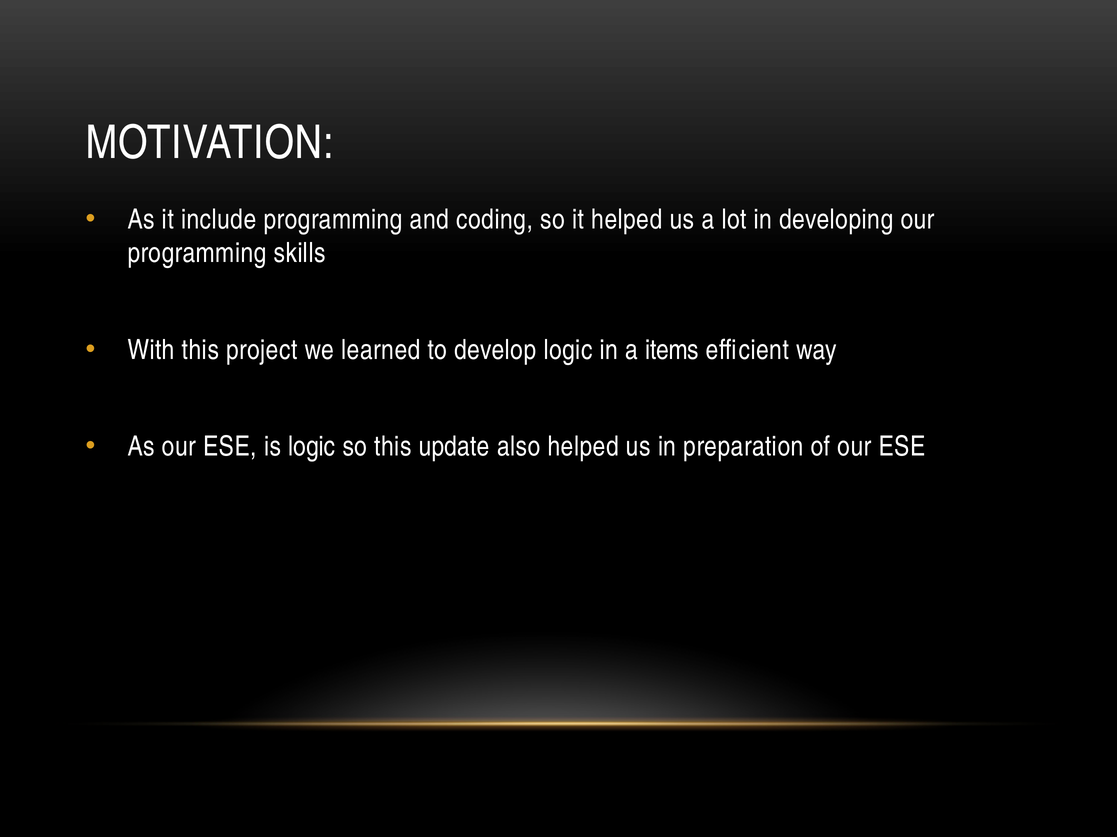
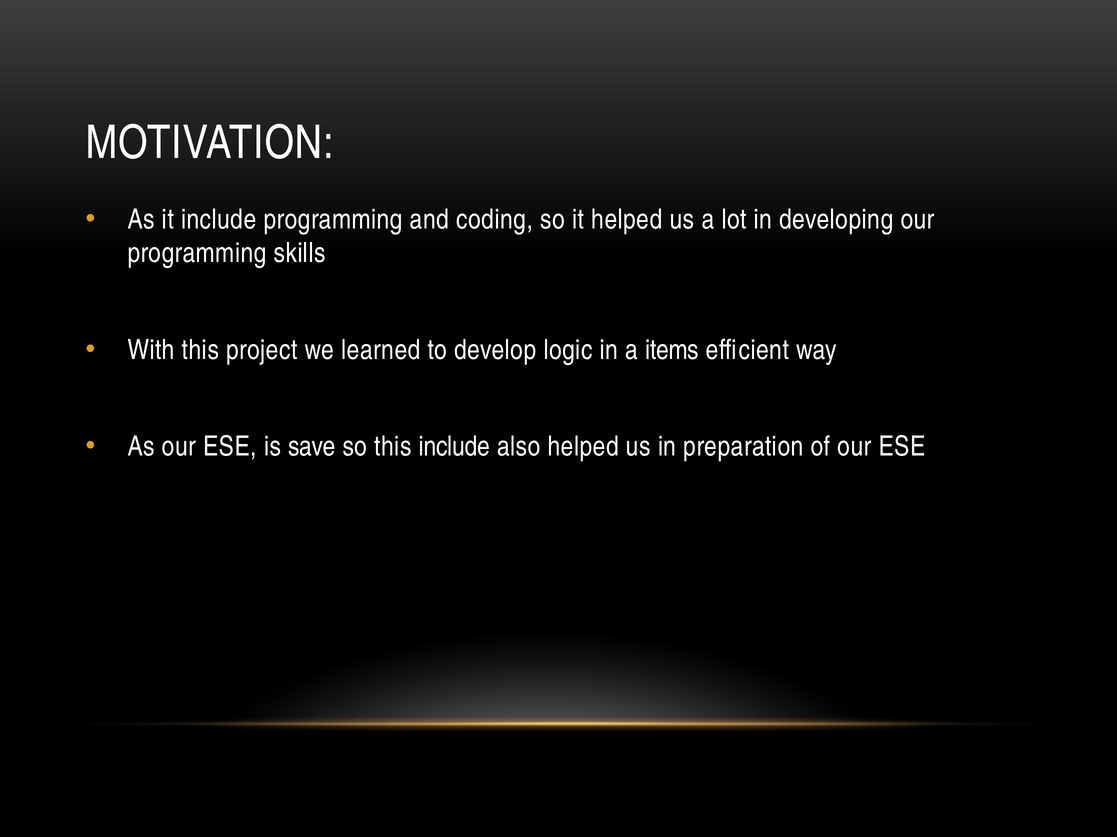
is logic: logic -> save (312, 447)
this update: update -> include (454, 447)
